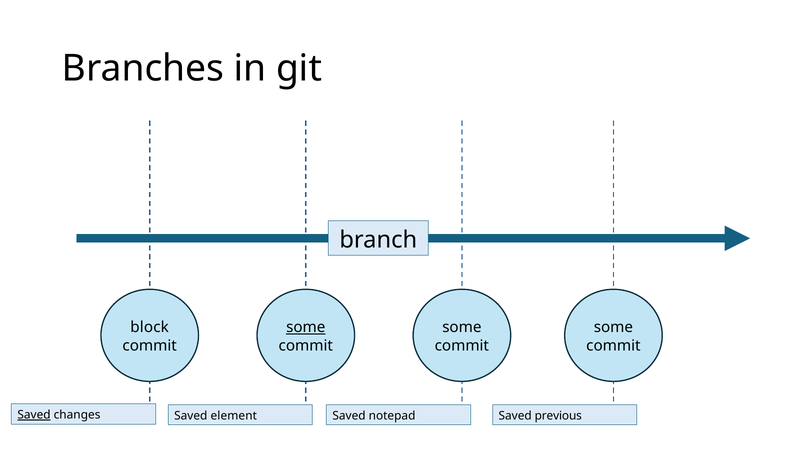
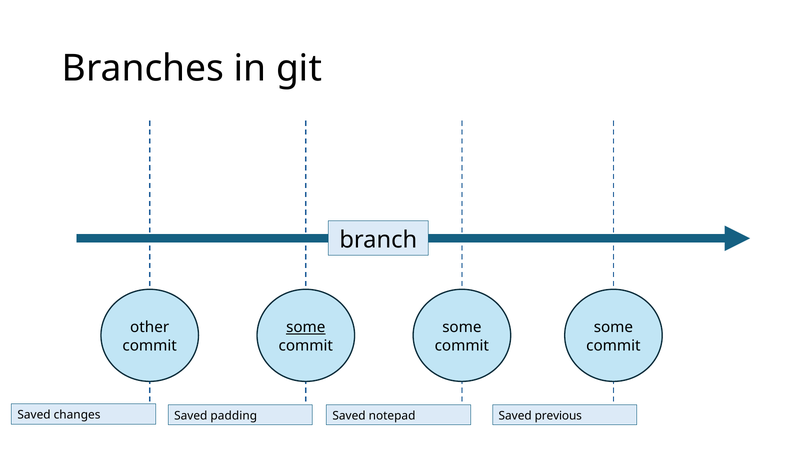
block: block -> other (150, 327)
Saved underline: present -> none (34, 415)
element: element -> padding (234, 415)
